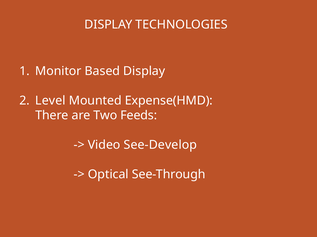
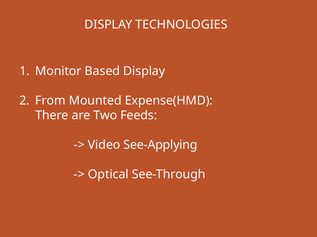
Level: Level -> From (50, 101)
See-Develop: See-Develop -> See-Applying (160, 145)
